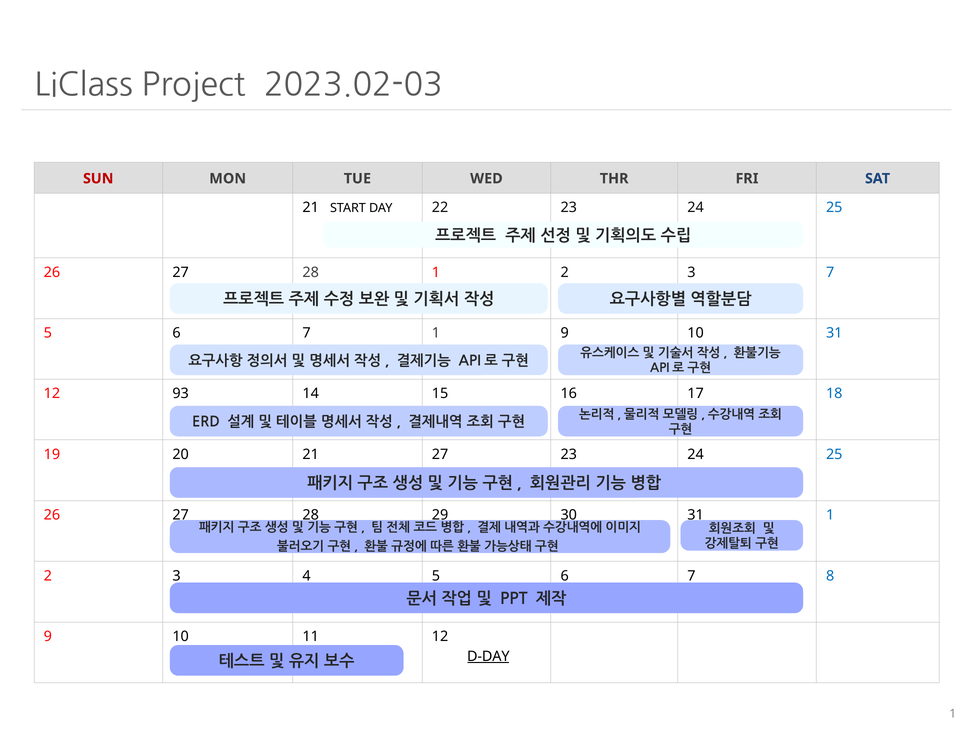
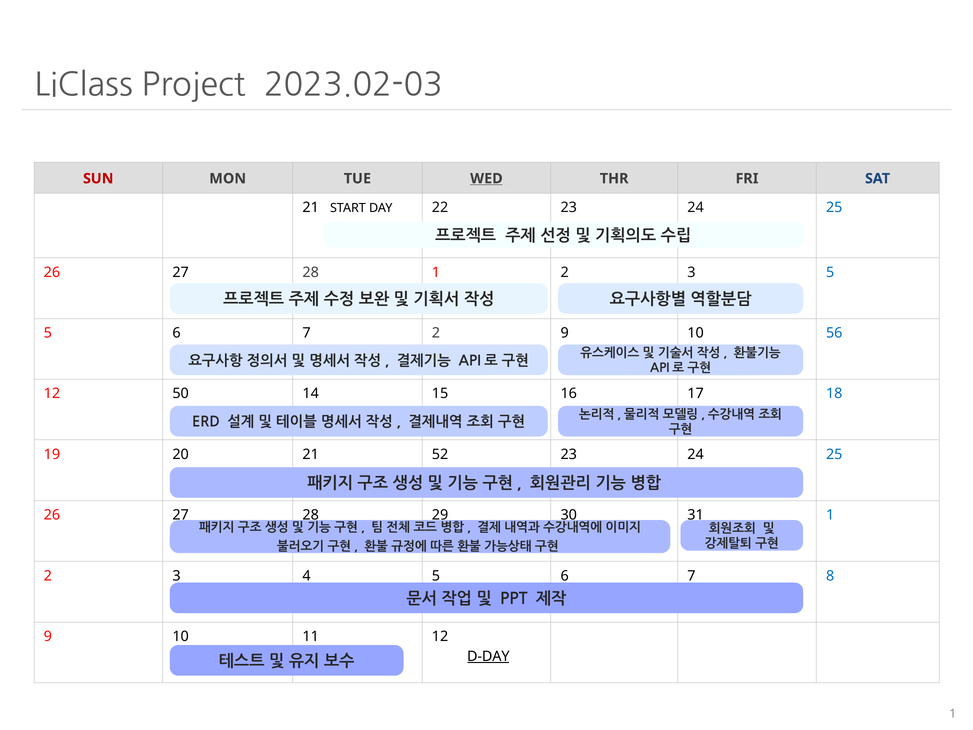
WED underline: none -> present (486, 179)
3 7: 7 -> 5 (830, 272)
7 1: 1 -> 2 (436, 333)
10 31: 31 -> 56 (834, 333)
93: 93 -> 50 (181, 394)
21 27: 27 -> 52 (440, 454)
